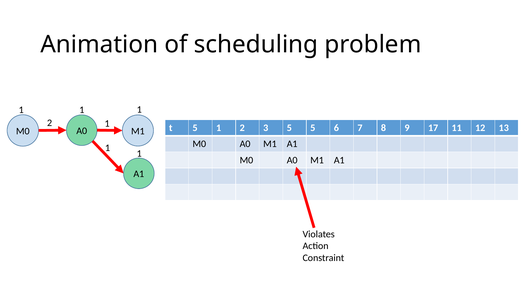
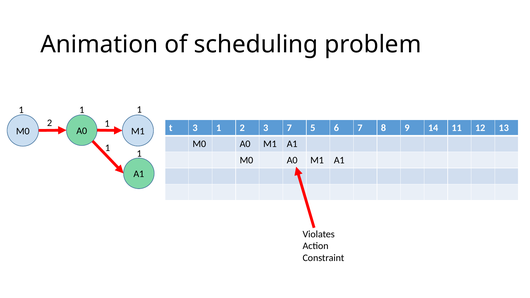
t 5: 5 -> 3 (195, 128)
3 5: 5 -> 7 (289, 128)
17: 17 -> 14 (433, 128)
